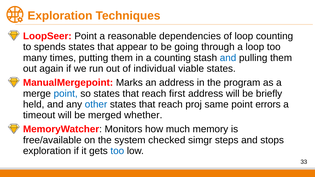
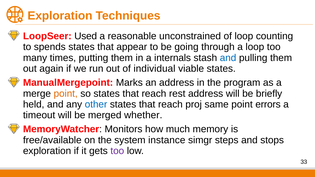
LoopSeer Point: Point -> Used (86, 36)
dependencies: dependencies -> unconstrained (190, 36)
a counting: counting -> internals (173, 58)
point colour: blue -> orange (66, 94)
first: first -> rest (177, 94)
checked: checked -> instance (167, 140)
too colour: blue -> purple (117, 151)
